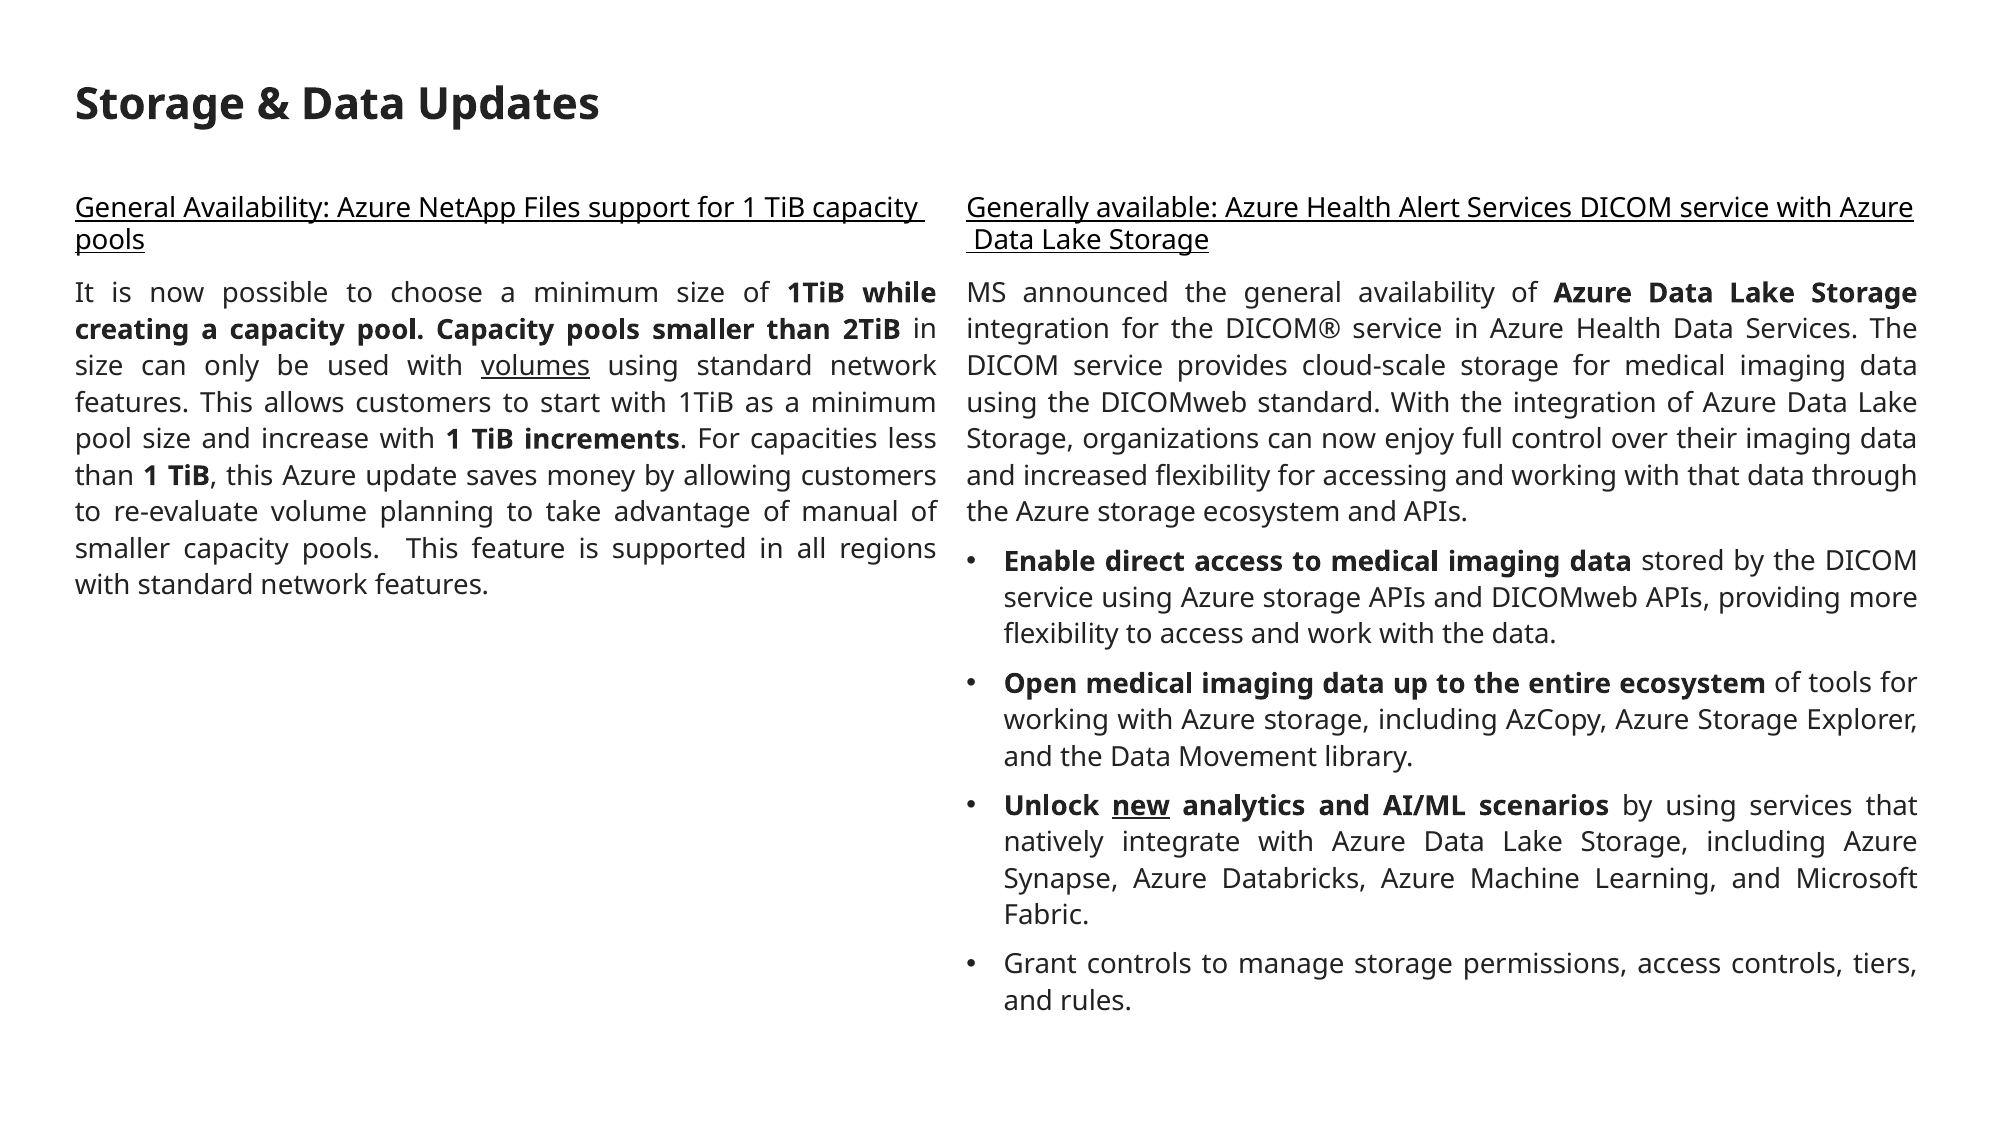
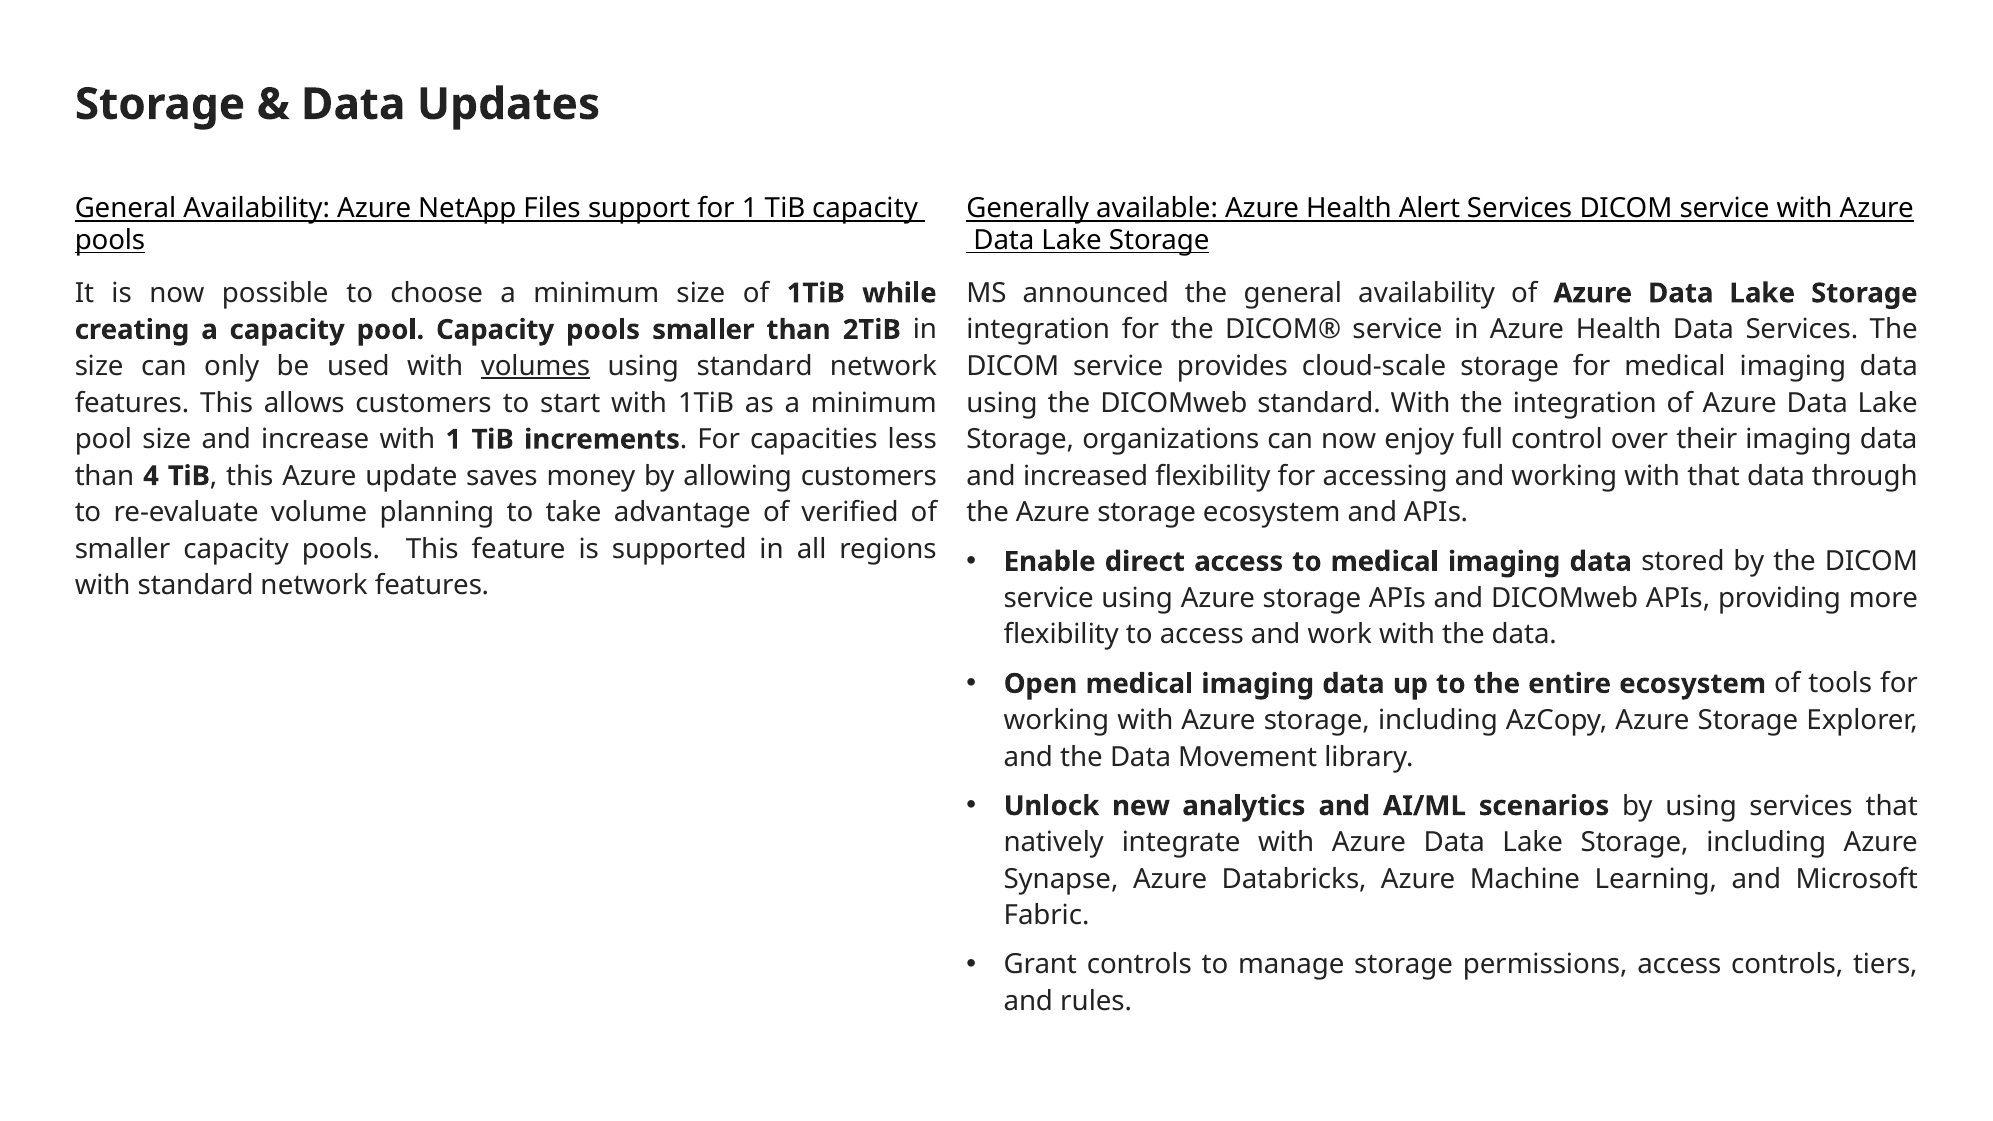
than 1: 1 -> 4 (151, 476)
manual: manual -> verified (850, 513)
new underline: present -> none (1141, 806)
